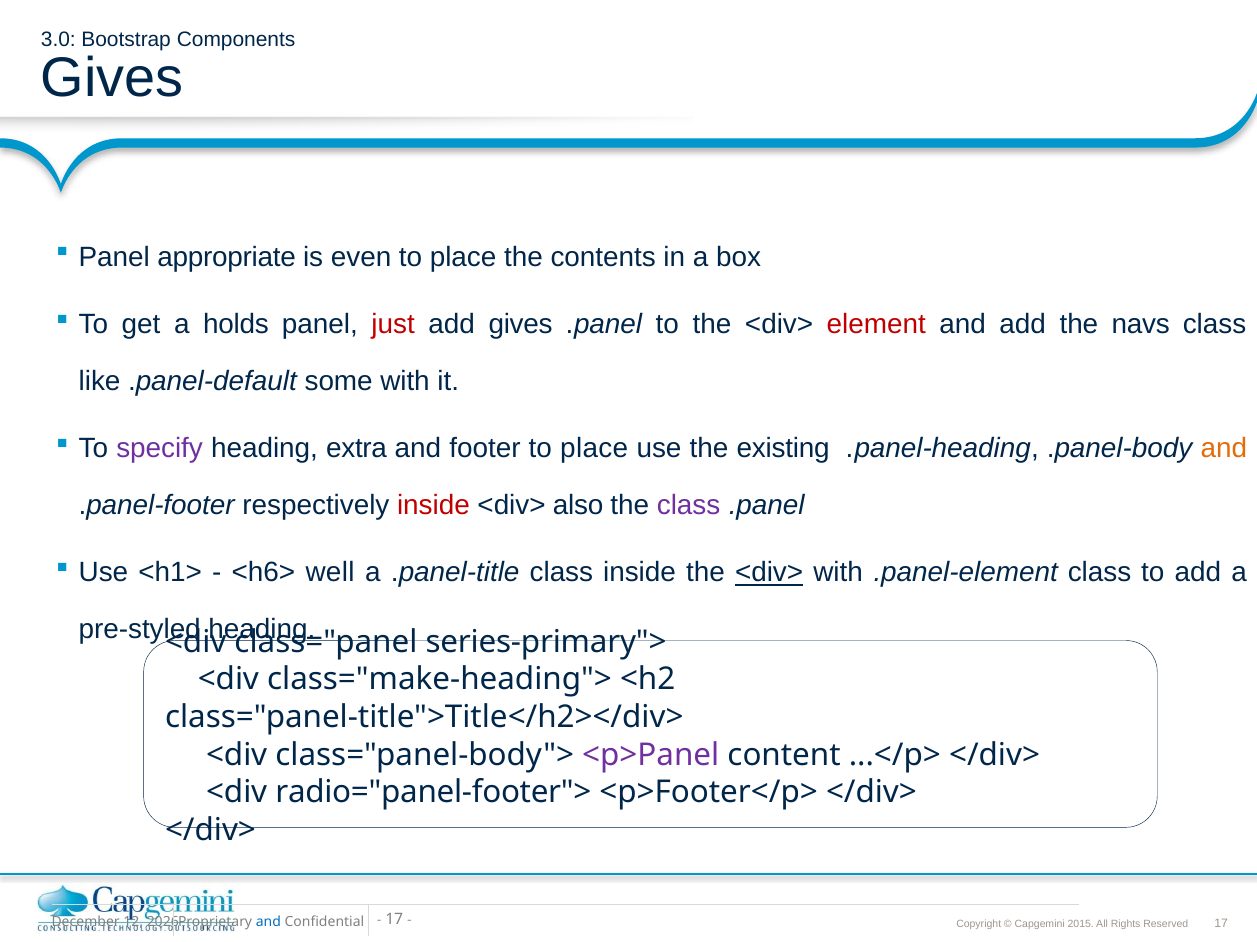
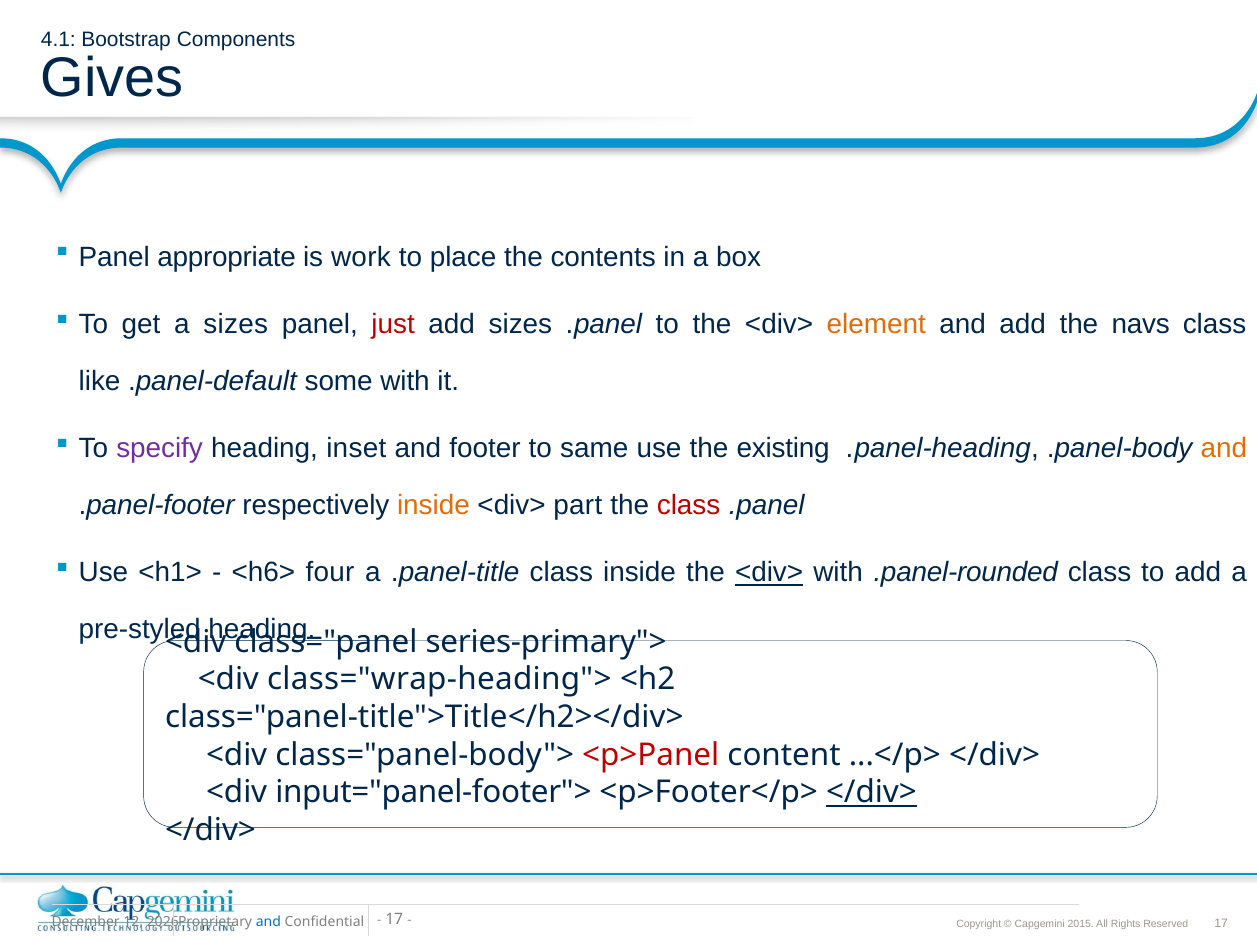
3.0: 3.0 -> 4.1 (58, 40)
even: even -> work (361, 257)
a holds: holds -> sizes (236, 325)
add gives: gives -> sizes (520, 325)
element colour: red -> orange (876, 325)
extra: extra -> inset (356, 449)
footer to place: place -> same (594, 449)
inside colour: red -> orange (433, 506)
also: also -> part (578, 506)
class colour: purple -> red (689, 506)
well: well -> four (330, 573)
.panel-element: .panel-element -> .panel-rounded (966, 573)
class="make-heading">: class="make-heading"> -> class="wrap-heading"> (439, 680)
<p>Panel colour: purple -> red (651, 756)
radio="panel-footer">: radio="panel-footer"> -> input="panel-footer"> (433, 793)
</div> underline: none -> present (871, 793)
